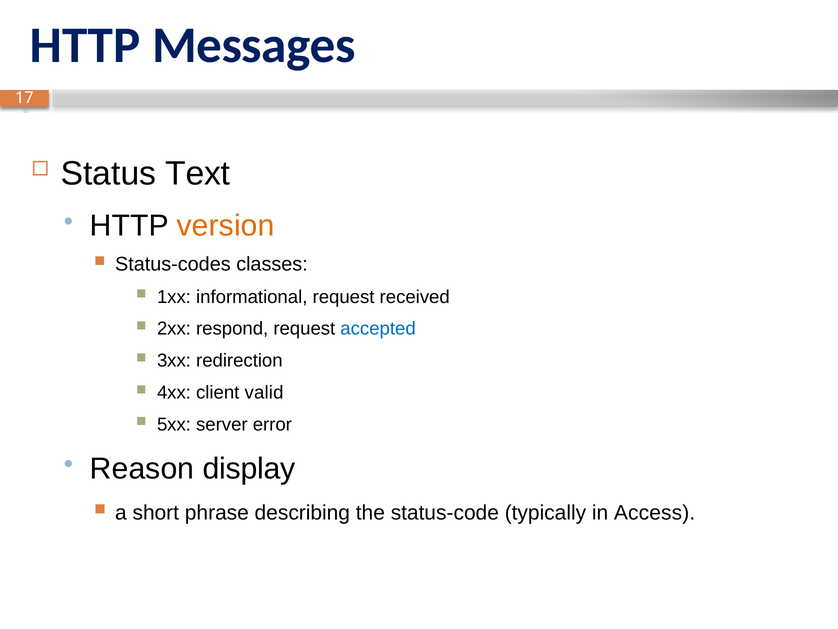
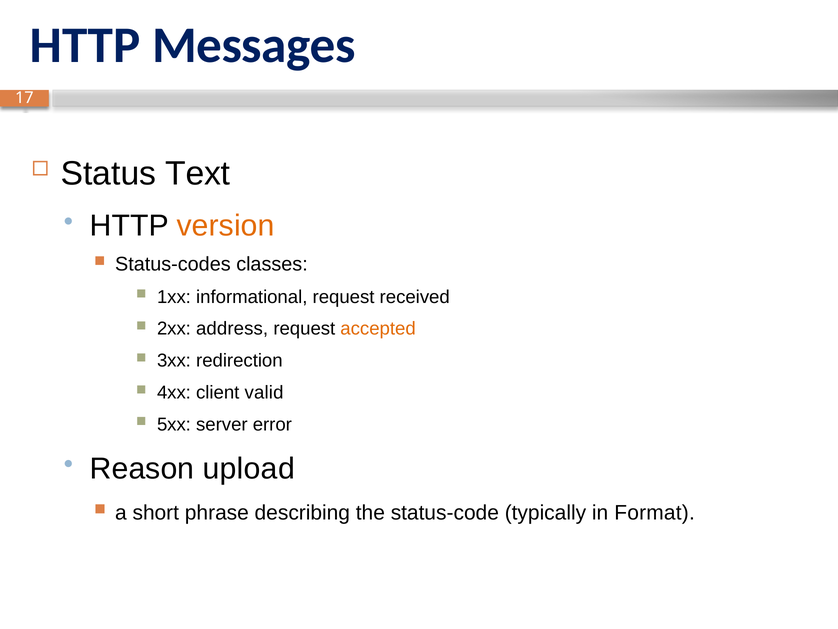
respond: respond -> address (232, 329)
accepted colour: blue -> orange (378, 329)
display: display -> upload (249, 468)
Access: Access -> Format (655, 512)
